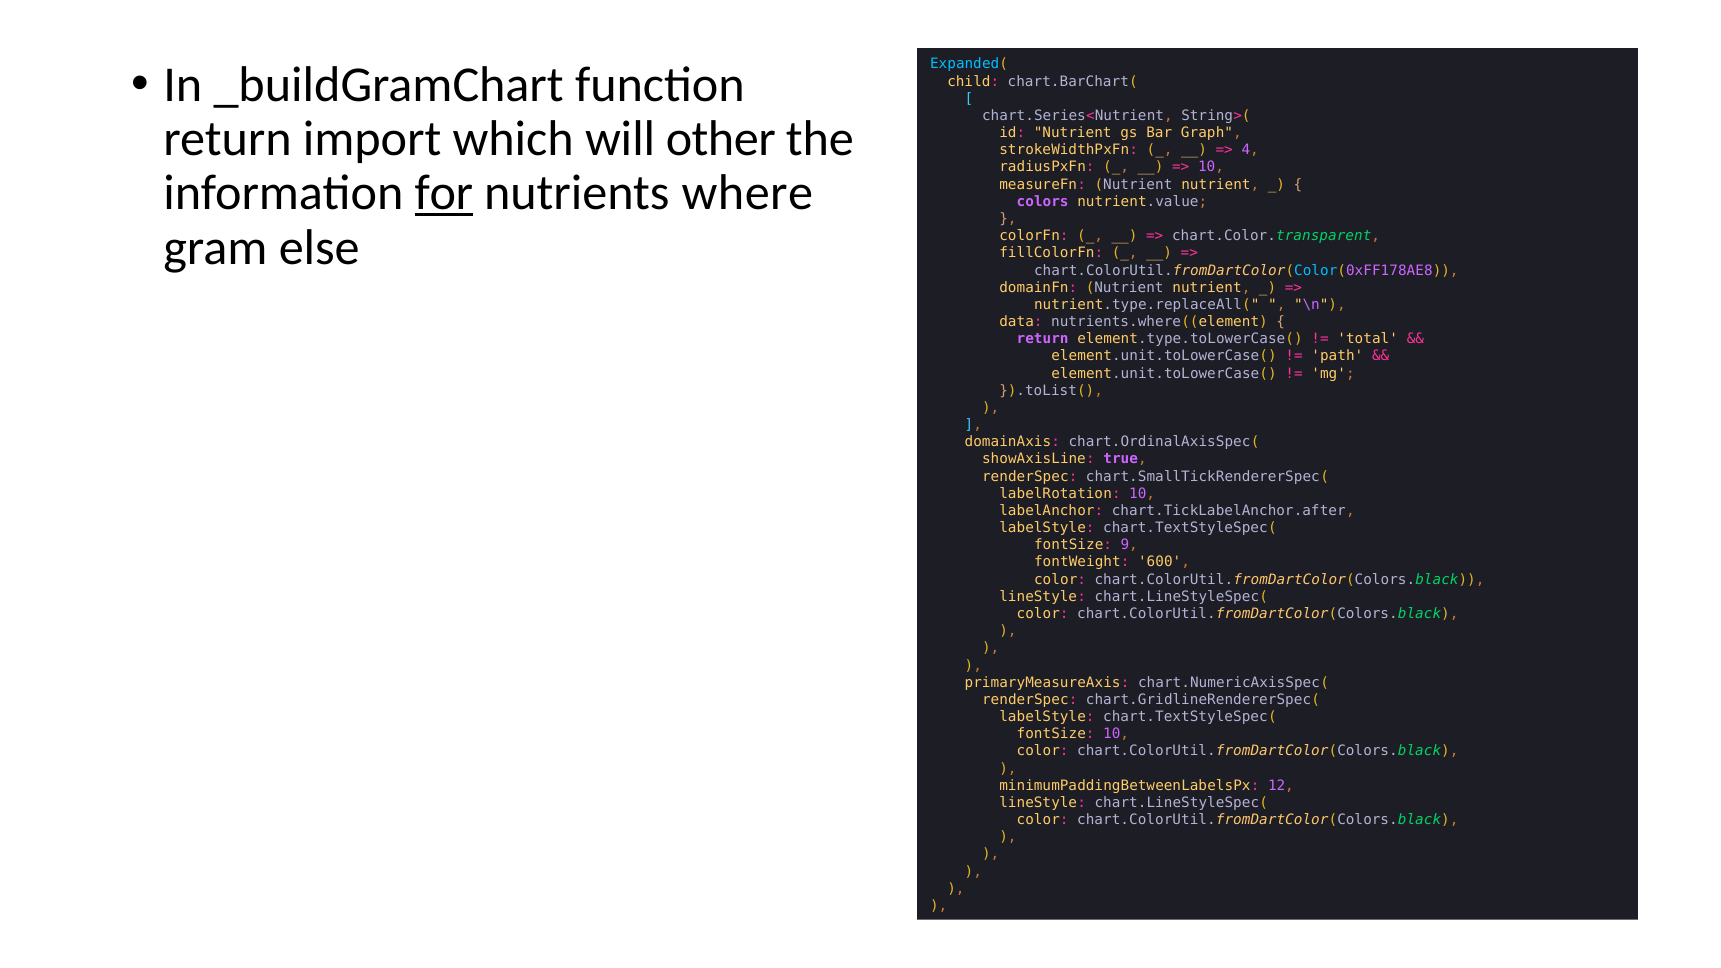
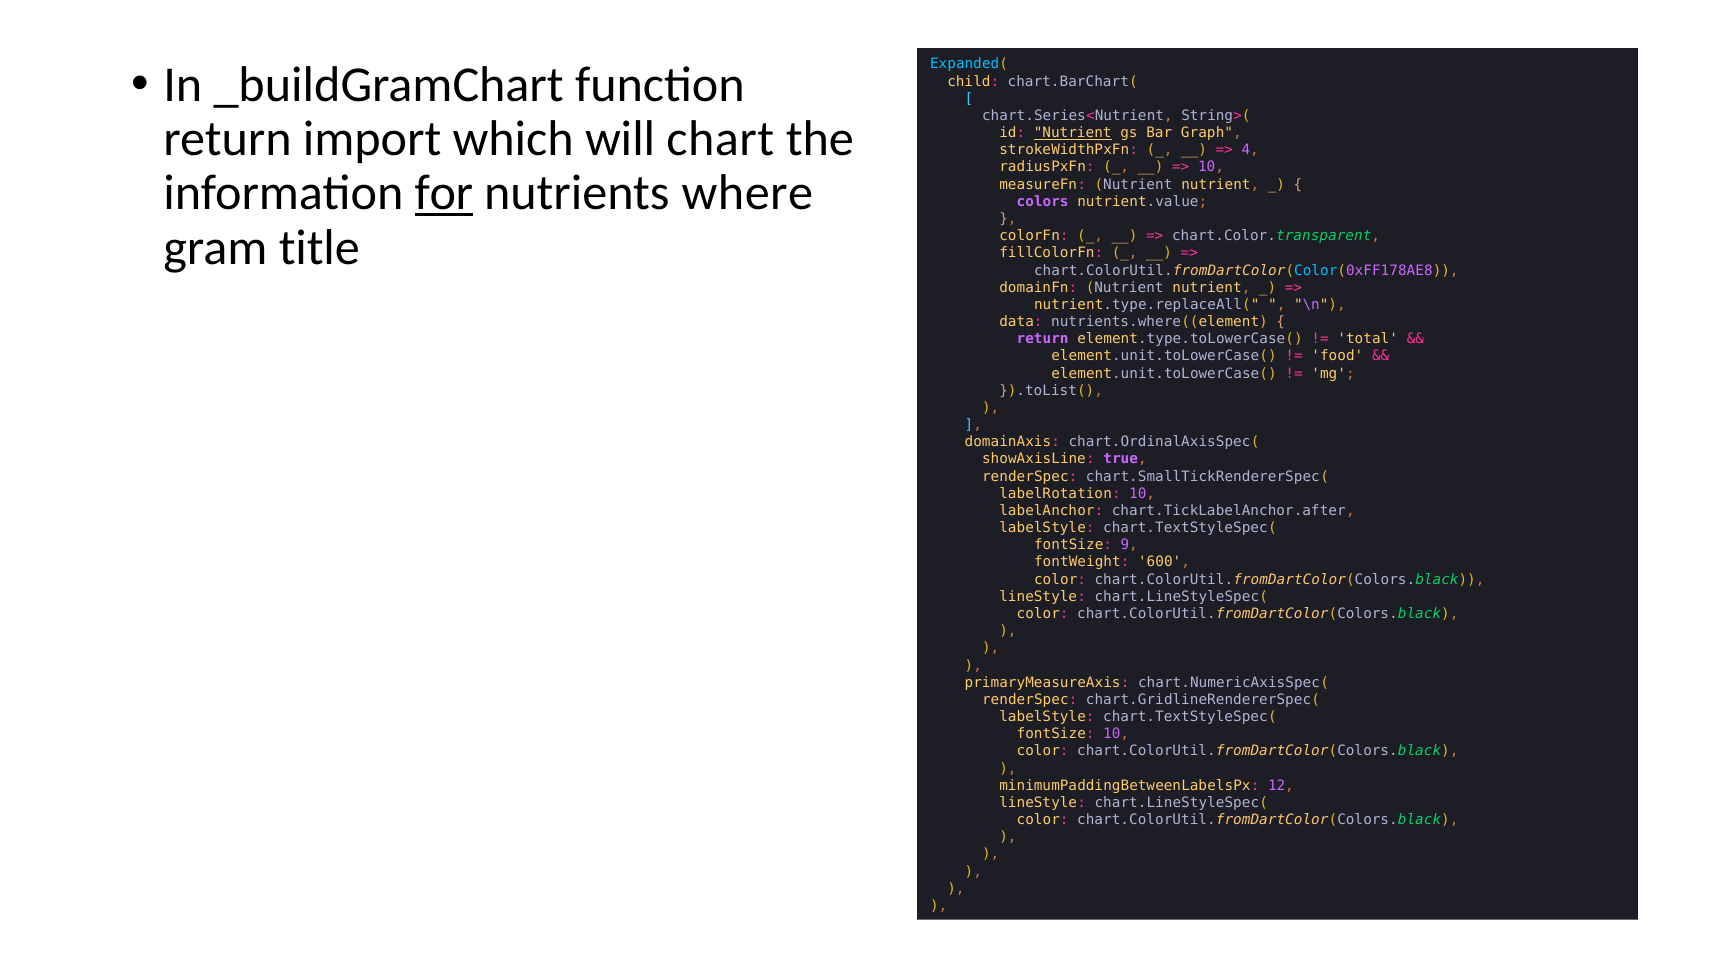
other: other -> chart (720, 139)
Nutrient underline: none -> present (1073, 133)
else: else -> title (319, 247)
path: path -> food (1337, 356)
